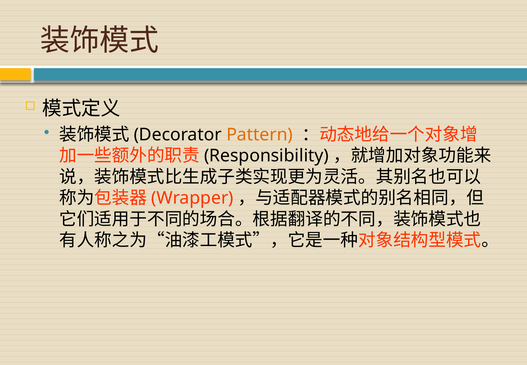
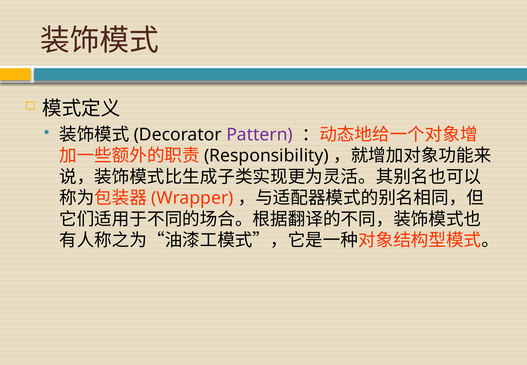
Pattern colour: orange -> purple (260, 135)
